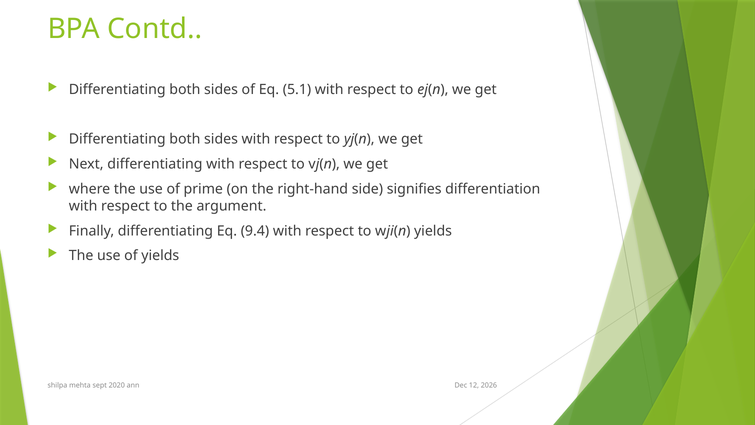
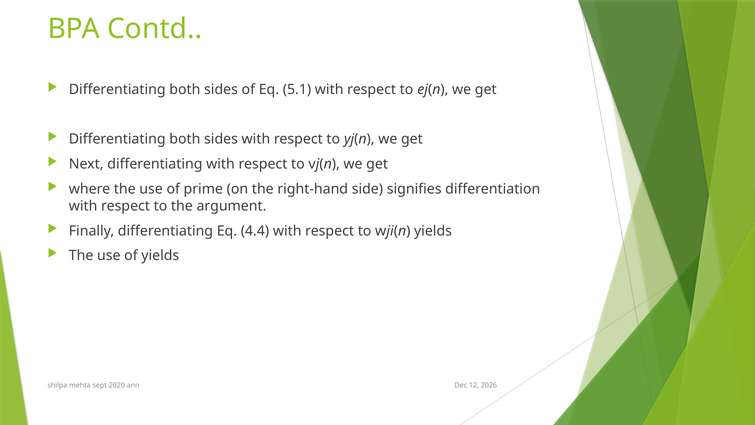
9.4: 9.4 -> 4.4 (255, 231)
